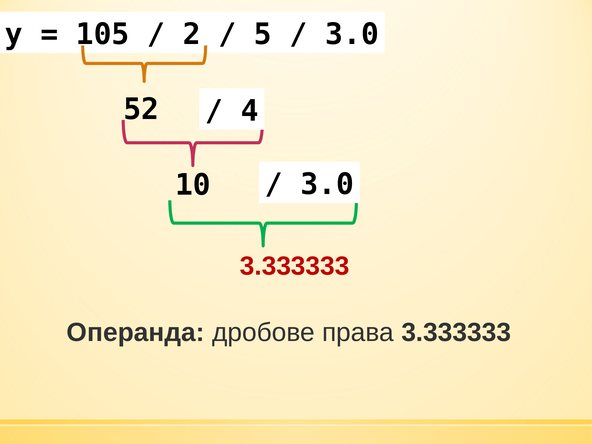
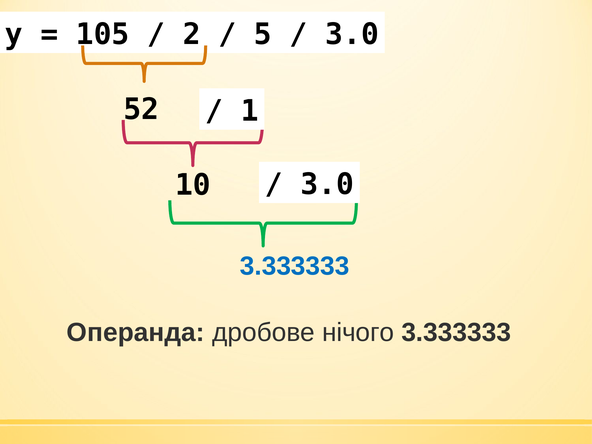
4: 4 -> 1 (250, 111)
3.333333 colour: red -> blue (295, 266)
права: права -> нічого (358, 332)
